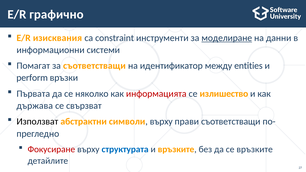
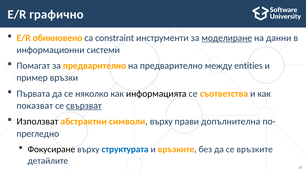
изисквания: изисквания -> обикновено (58, 38)
за съответстващи: съответстващи -> предварително (94, 66)
на идентификатор: идентификатор -> предварително (171, 66)
perform: perform -> пример (32, 78)
информацията colour: red -> black (156, 94)
излишество: излишество -> съответства (224, 94)
държава: държава -> показват (35, 106)
свързват underline: none -> present (84, 106)
прави съответстващи: съответстващи -> допълнителна (231, 122)
Фокусиране colour: red -> black (51, 149)
